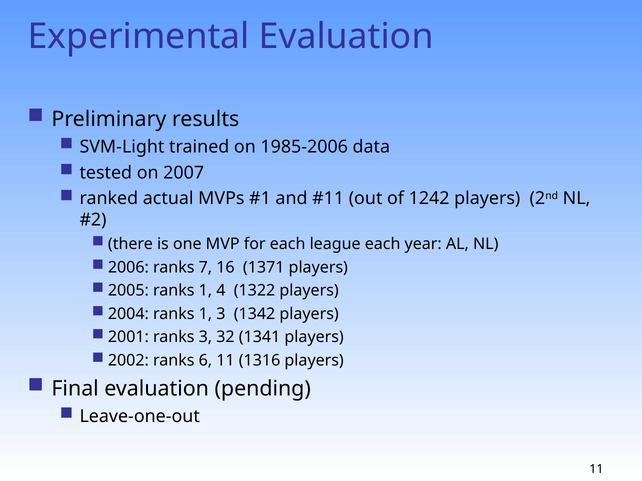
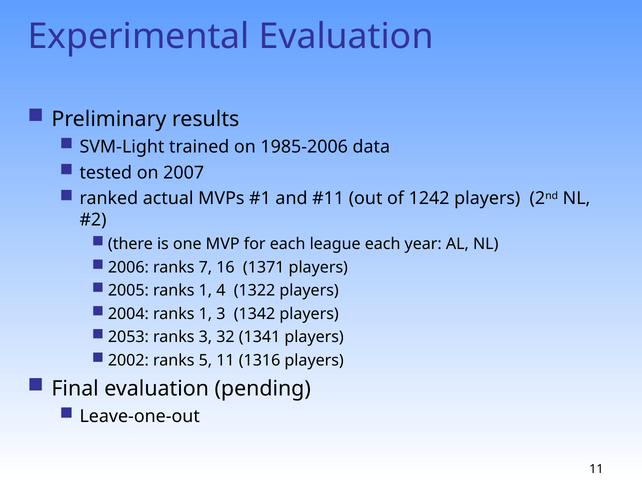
2001: 2001 -> 2053 (128, 337)
6: 6 -> 5 (205, 361)
